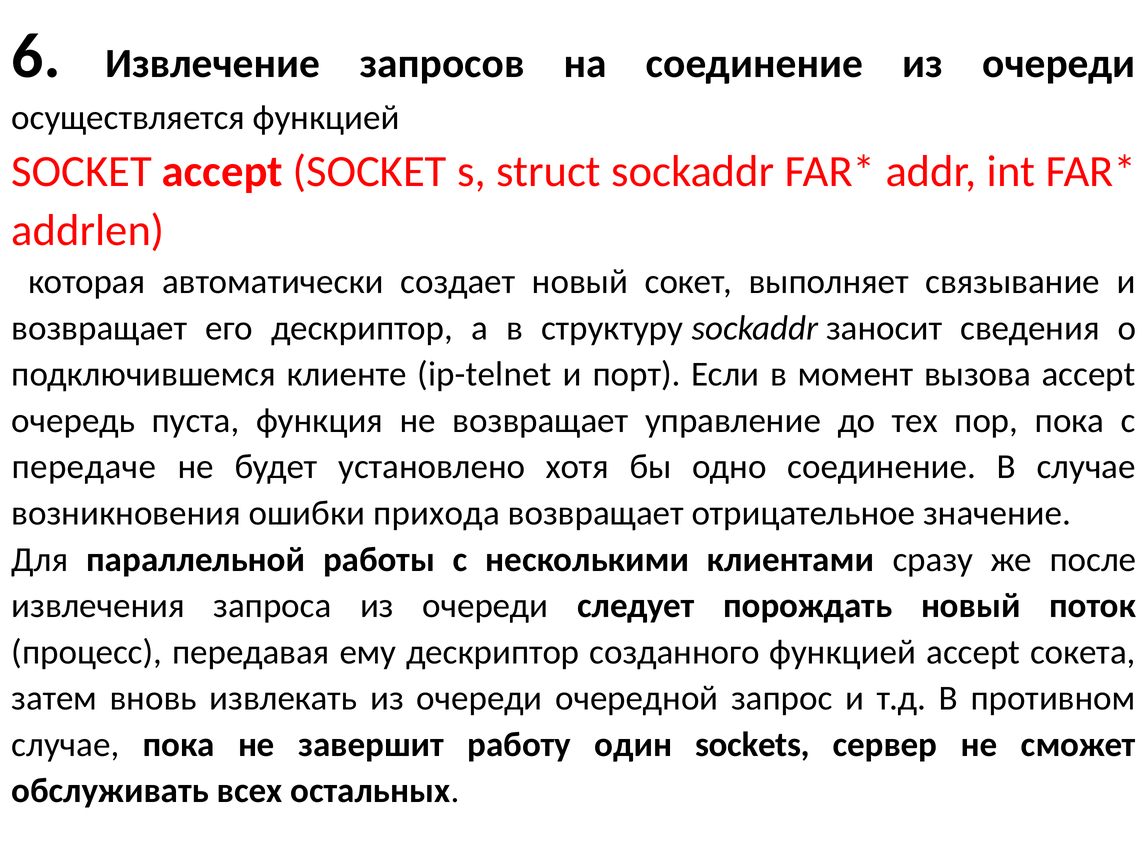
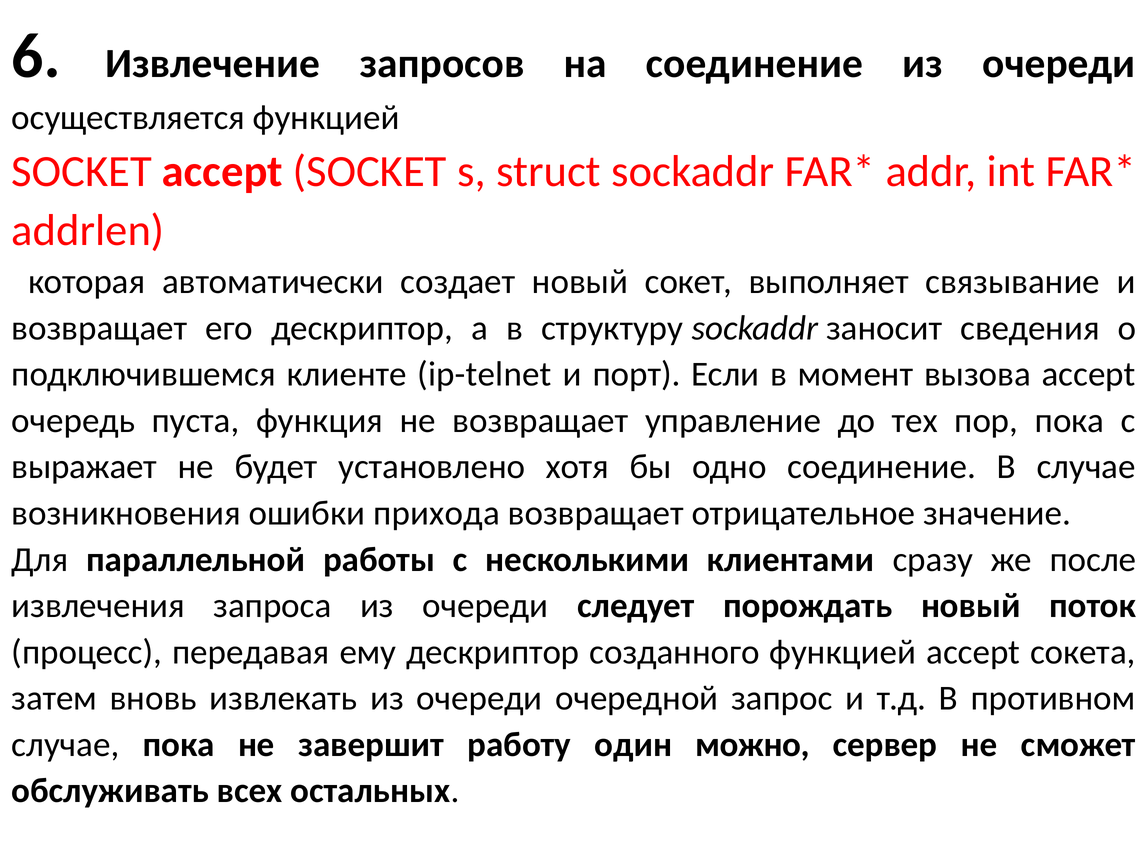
передаче: передаче -> выражает (84, 467)
sockets: sockets -> можно (753, 745)
